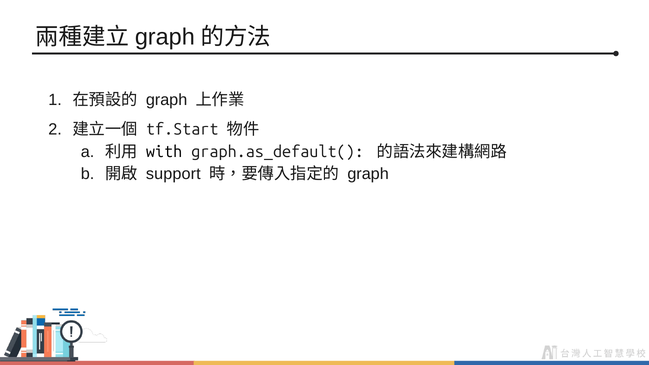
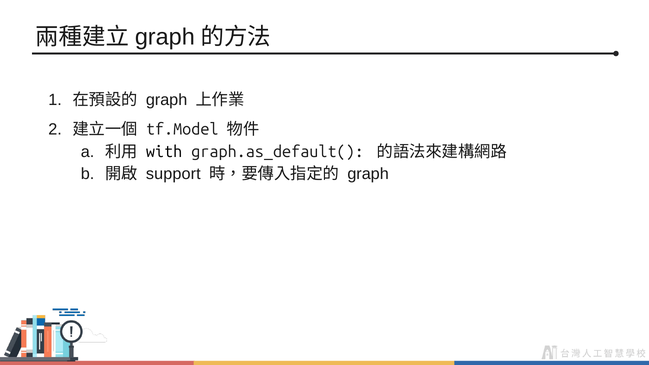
tf.Start: tf.Start -> tf.Model (182, 129)
